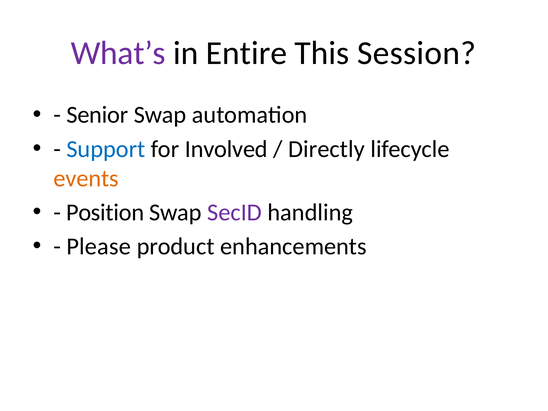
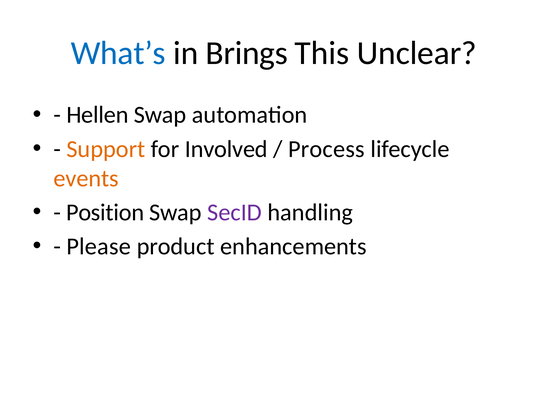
What’s colour: purple -> blue (118, 53)
Entire: Entire -> Brings (247, 53)
Session: Session -> Unclear (417, 53)
Senior: Senior -> Hellen (97, 115)
Support colour: blue -> orange (106, 149)
Directly: Directly -> Process (326, 149)
